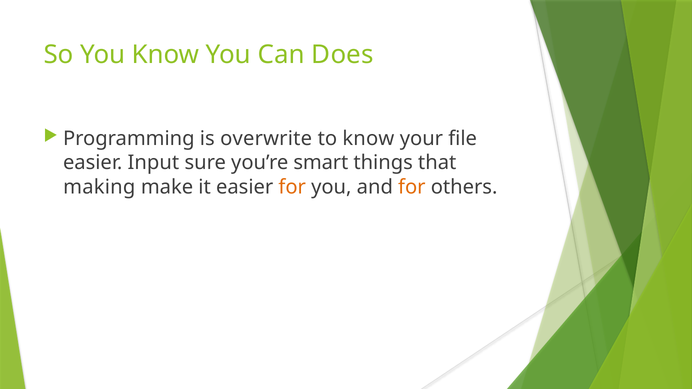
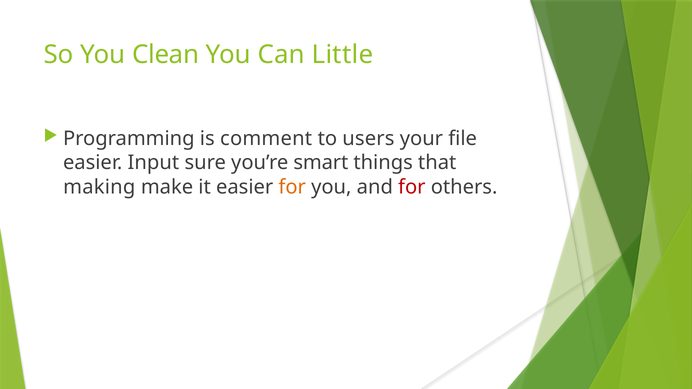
You Know: Know -> Clean (166, 55)
Does: Does -> Little (343, 55)
overwrite: overwrite -> comment (266, 139)
to know: know -> users (368, 139)
for colour: orange -> red (412, 187)
